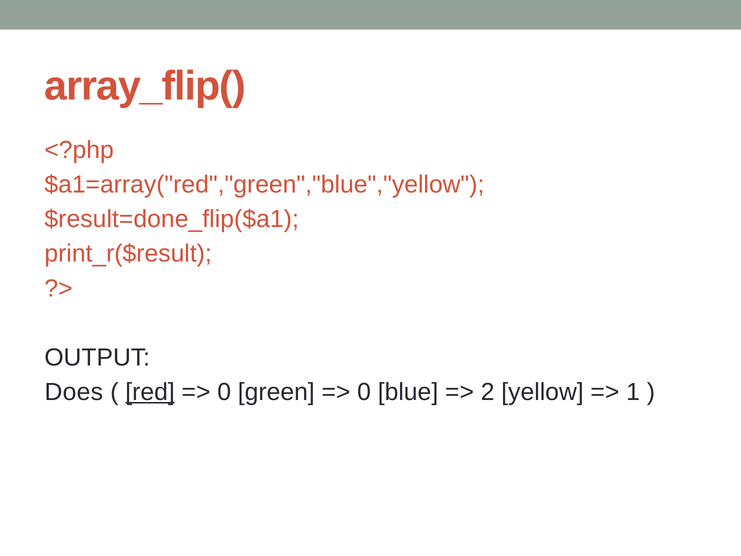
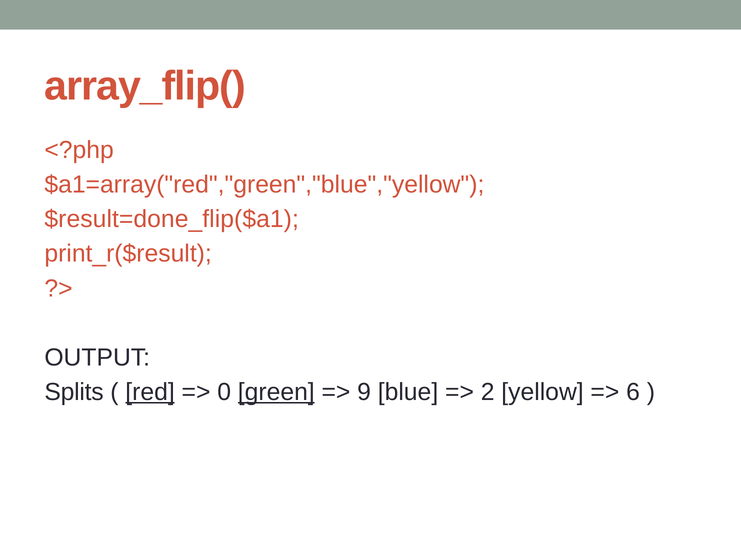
Does: Does -> Splits (74, 392)
green underline: none -> present (276, 392)
0: 0 -> 9 (364, 392)
1: 1 -> 6 (633, 392)
